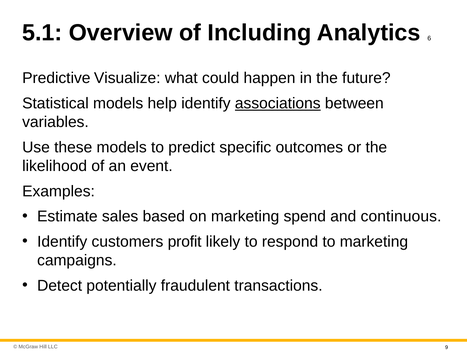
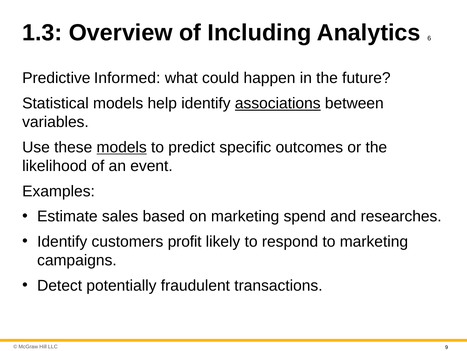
5.1: 5.1 -> 1.3 (42, 33)
Visualize: Visualize -> Informed (127, 78)
models underline: none -> present (122, 147)
continuous: continuous -> researches (401, 216)
